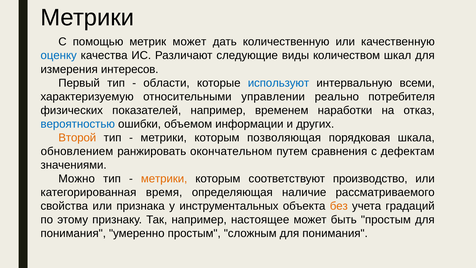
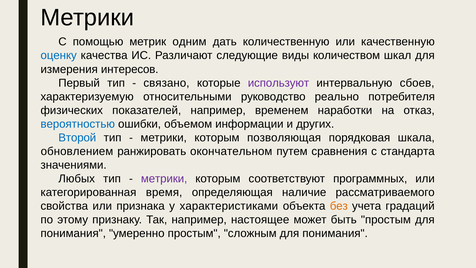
метрик может: может -> одним (189, 42)
области: области -> связано (166, 83)
используют colour: blue -> purple (278, 83)
всеми: всеми -> сбоев (417, 83)
управлении: управлении -> руководство (273, 97)
Второй colour: orange -> blue (77, 138)
дефектам: дефектам -> стандарта (408, 151)
Можно: Можно -> Любых (77, 179)
метрики colour: orange -> purple (164, 179)
производство: производство -> программных (370, 179)
инструментальных: инструментальных -> характеристиками (229, 206)
